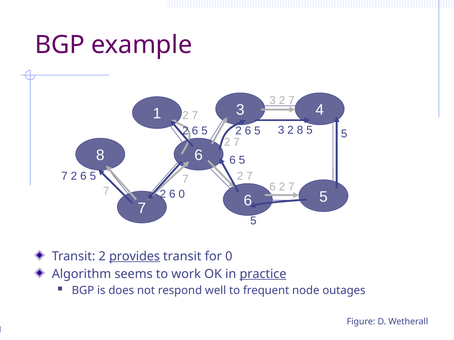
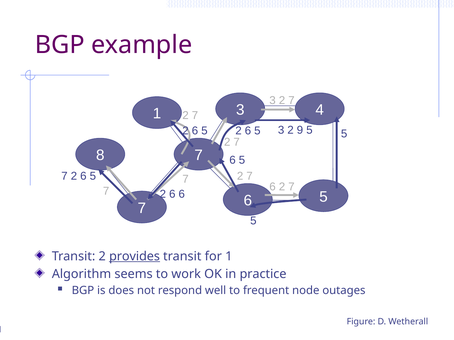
2 8: 8 -> 9 (300, 130)
8 6: 6 -> 7 (199, 155)
6 0: 0 -> 6 (182, 194)
for 0: 0 -> 1 (229, 257)
practice underline: present -> none (263, 274)
